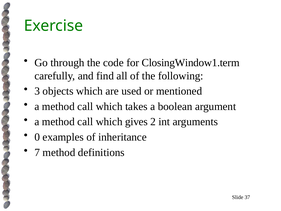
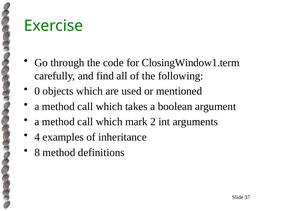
3: 3 -> 0 (37, 91)
gives: gives -> mark (136, 122)
0: 0 -> 4 (37, 137)
7: 7 -> 8 (37, 152)
